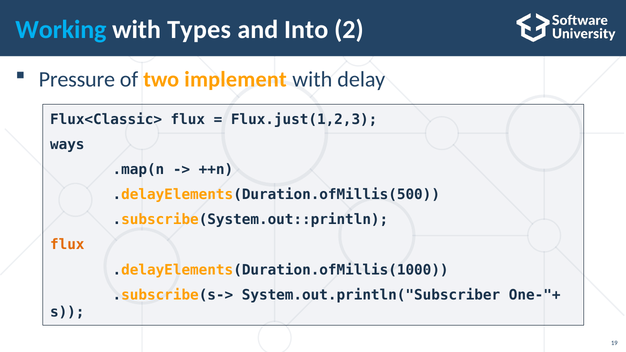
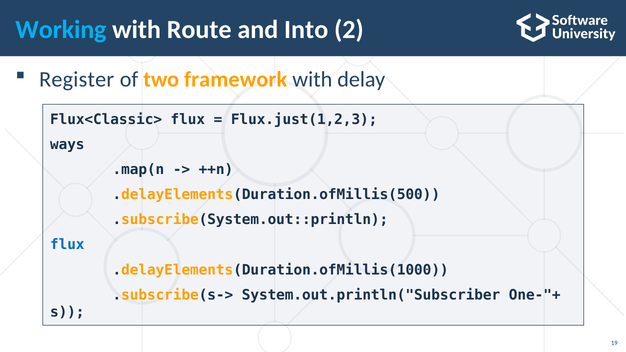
Types: Types -> Route (199, 30)
Pressure: Pressure -> Register (77, 79)
implement: implement -> framework (236, 79)
flux colour: orange -> blue (67, 245)
